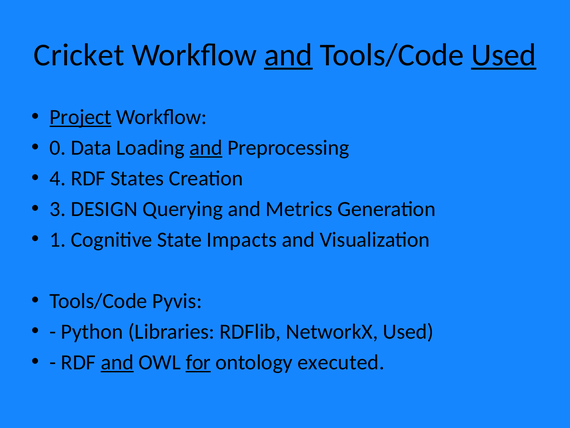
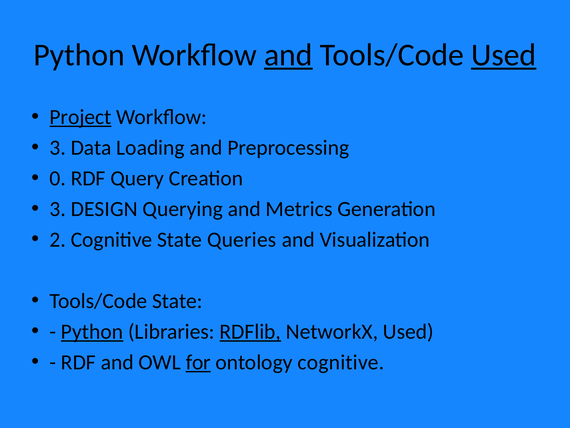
Cricket: Cricket -> Python (79, 55)
0: 0 -> 3 (58, 148)
and underline: present -> none (206, 148)
4: 4 -> 0 (58, 178)
States: States -> Query (137, 178)
1: 1 -> 2 (58, 239)
Impacts: Impacts -> Queries (242, 239)
Tools/Code Pyvis: Pyvis -> State (177, 301)
Python underline: none -> present (92, 331)
RDFlib underline: none -> present (250, 331)
and underline: present -> none (117, 362)
ontology executed: executed -> cognitive (341, 362)
